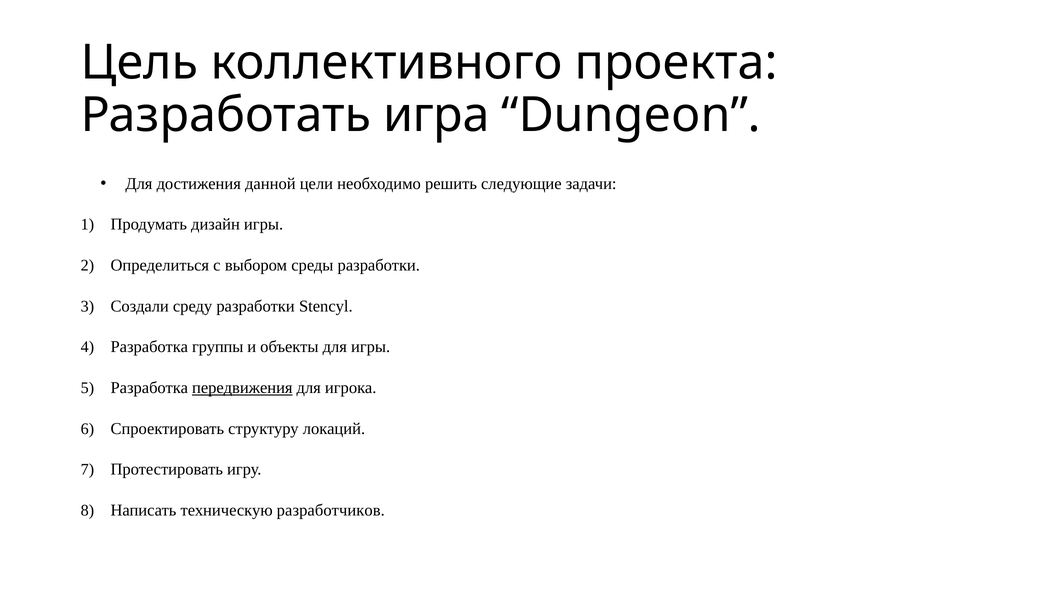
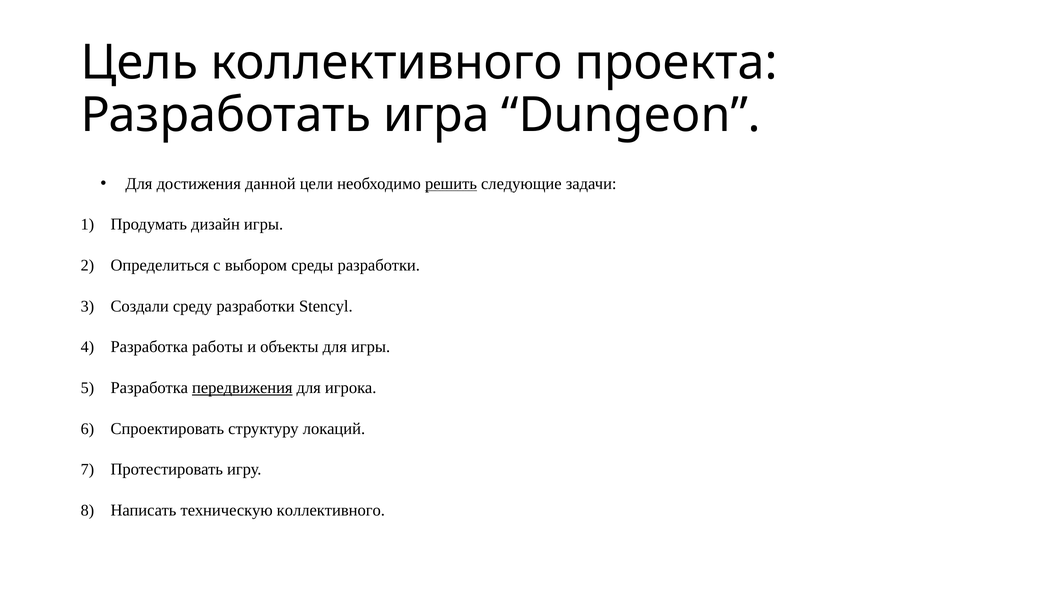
решить underline: none -> present (451, 184)
группы: группы -> работы (218, 347)
техническую разработчиков: разработчиков -> коллективного (331, 510)
